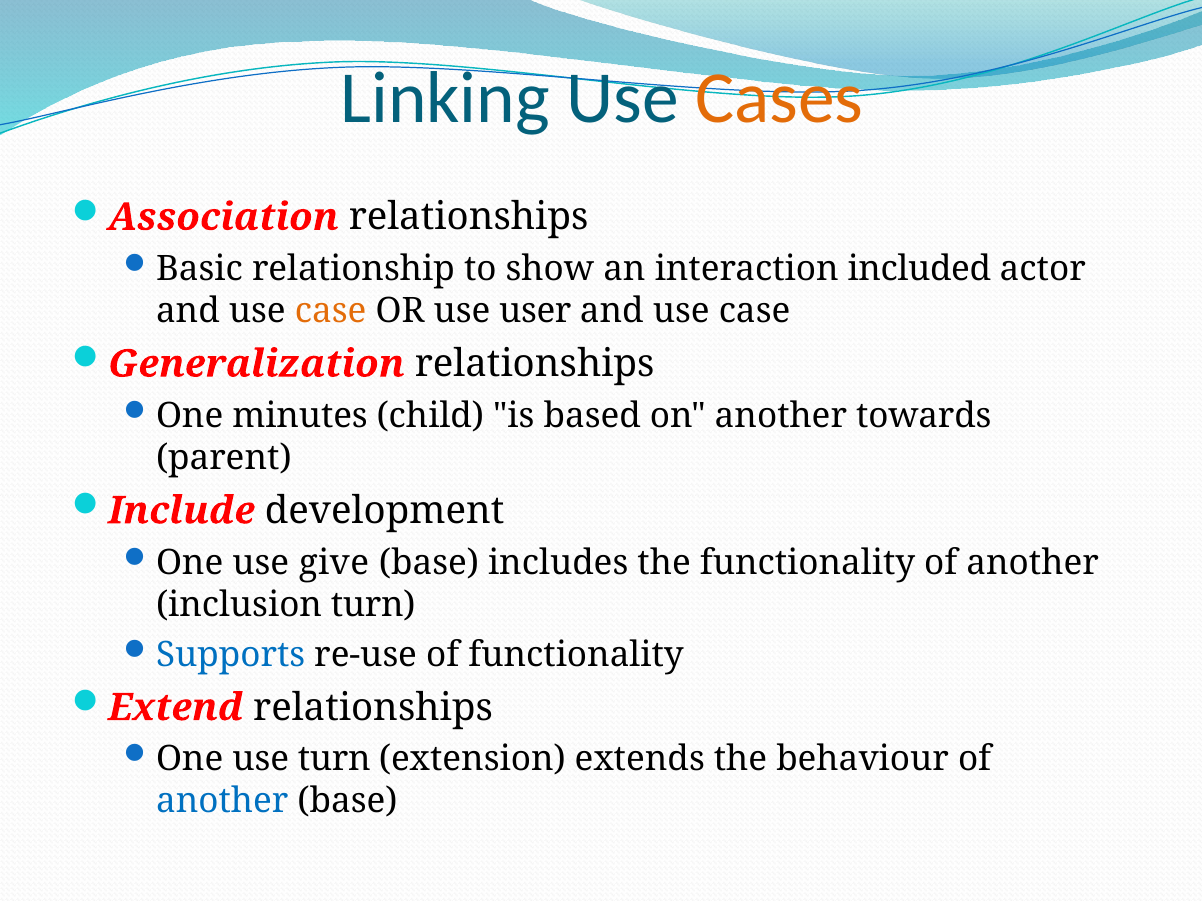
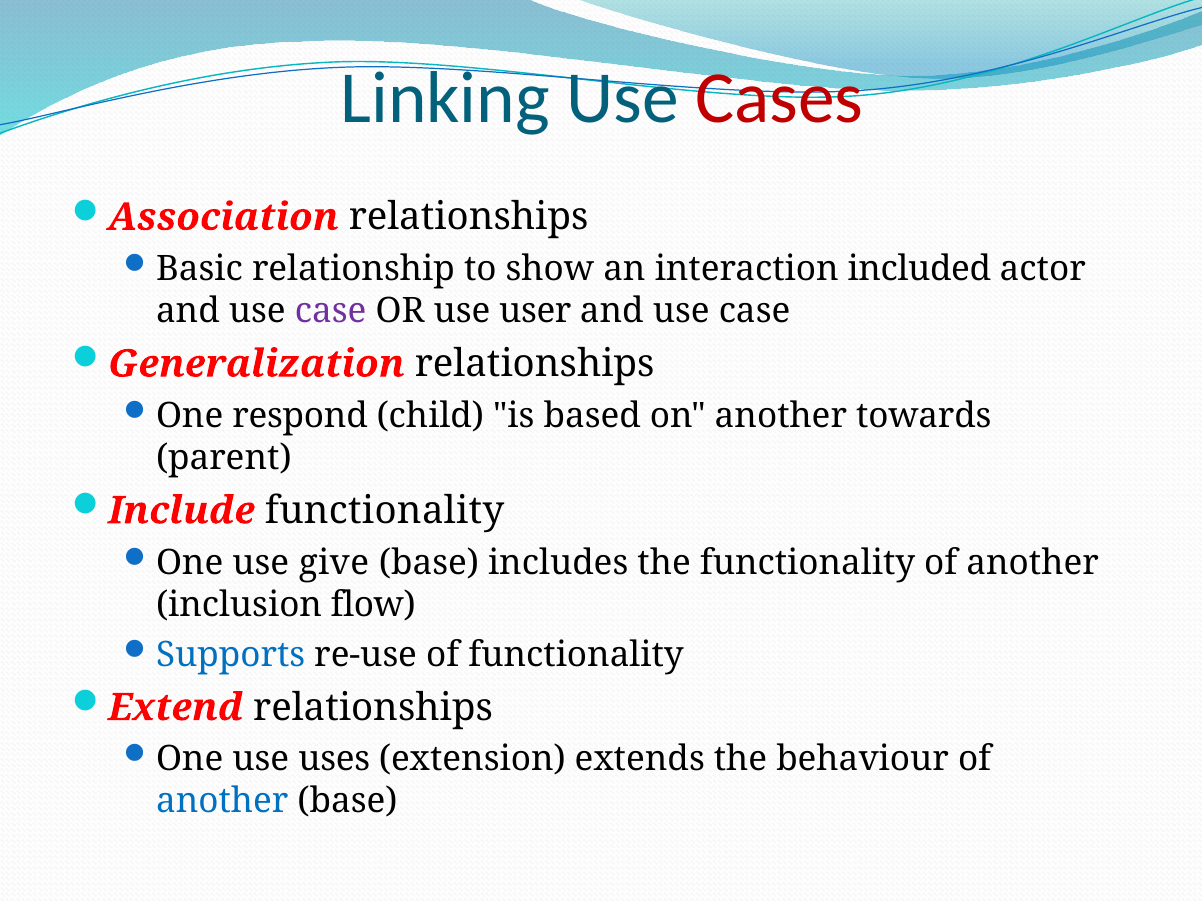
Cases colour: orange -> red (780, 99)
case colour: orange -> purple (331, 311)
minutes: minutes -> respond (300, 416)
Include development: development -> functionality (385, 511)
inclusion turn: turn -> flow (373, 605)
use turn: turn -> uses (334, 760)
